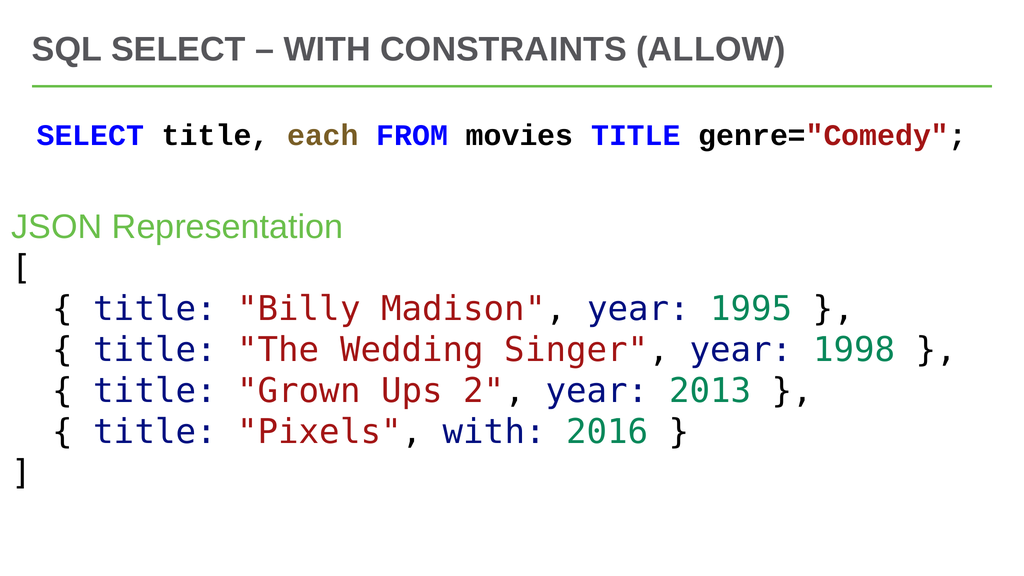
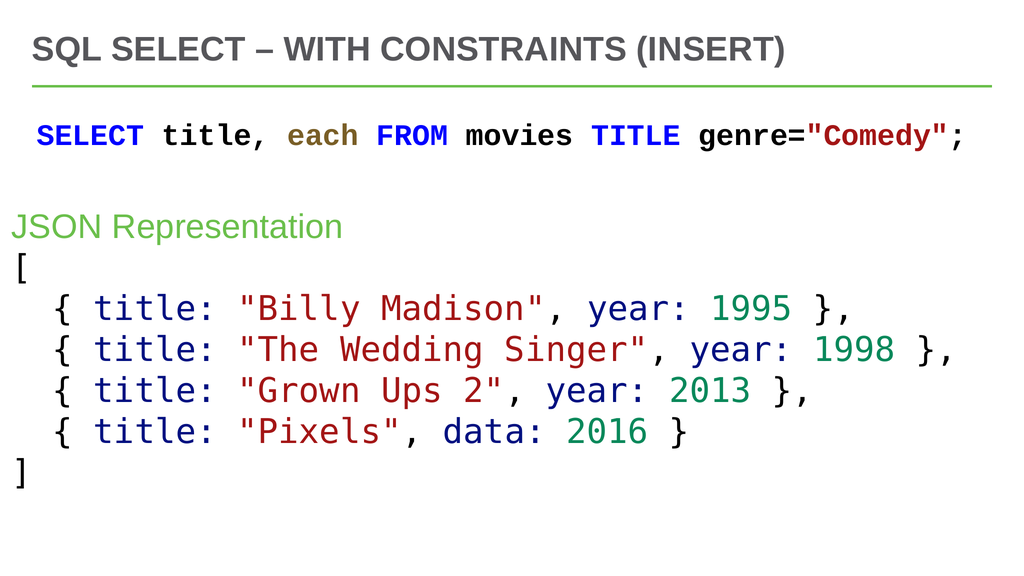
ALLOW: ALLOW -> INSERT (711, 50)
Pixels with: with -> data (494, 432)
